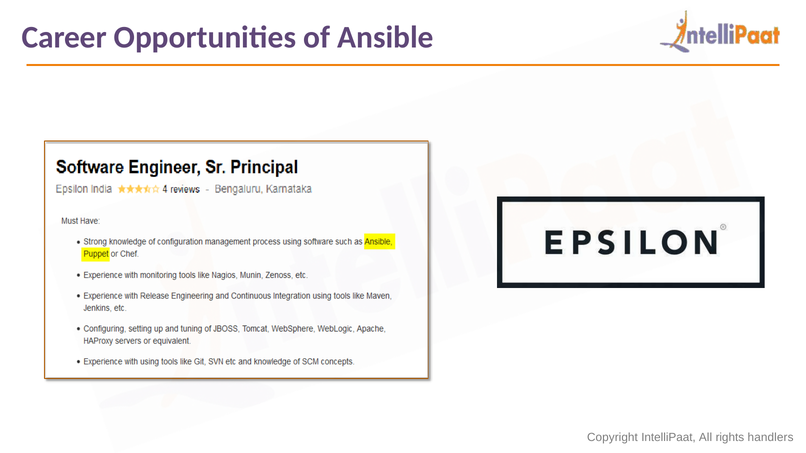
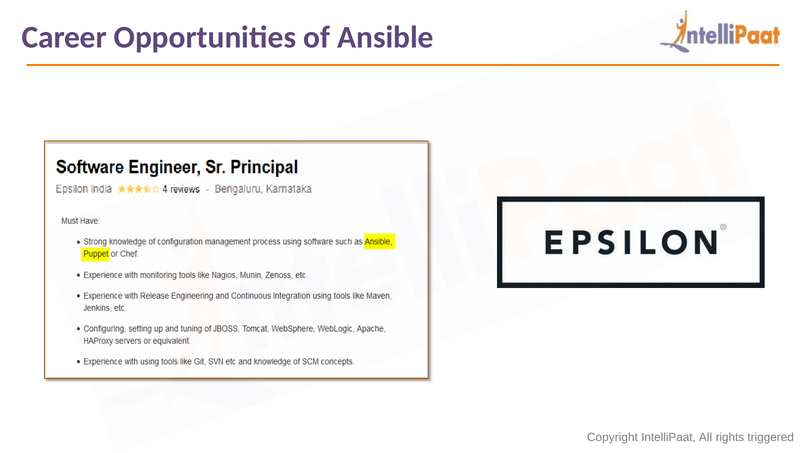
handlers: handlers -> triggered (771, 437)
